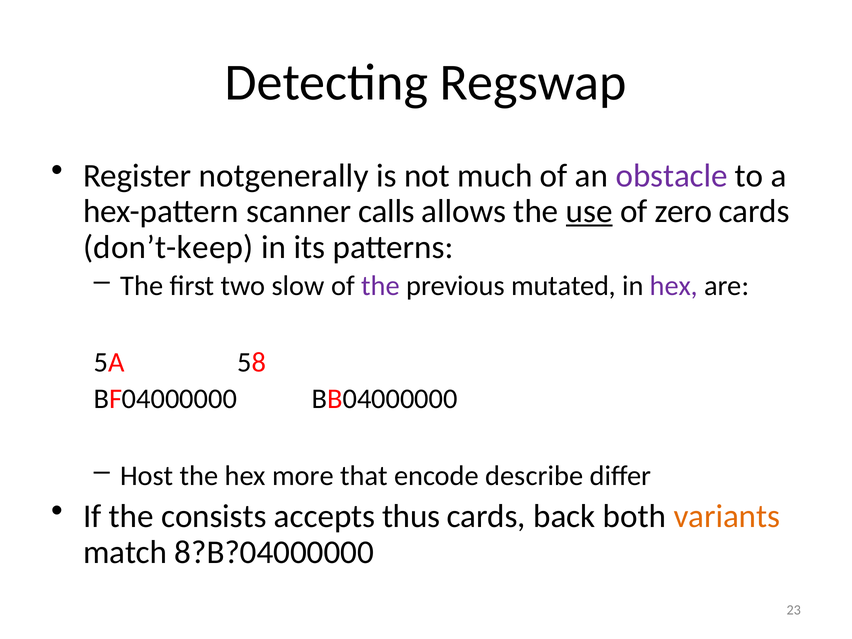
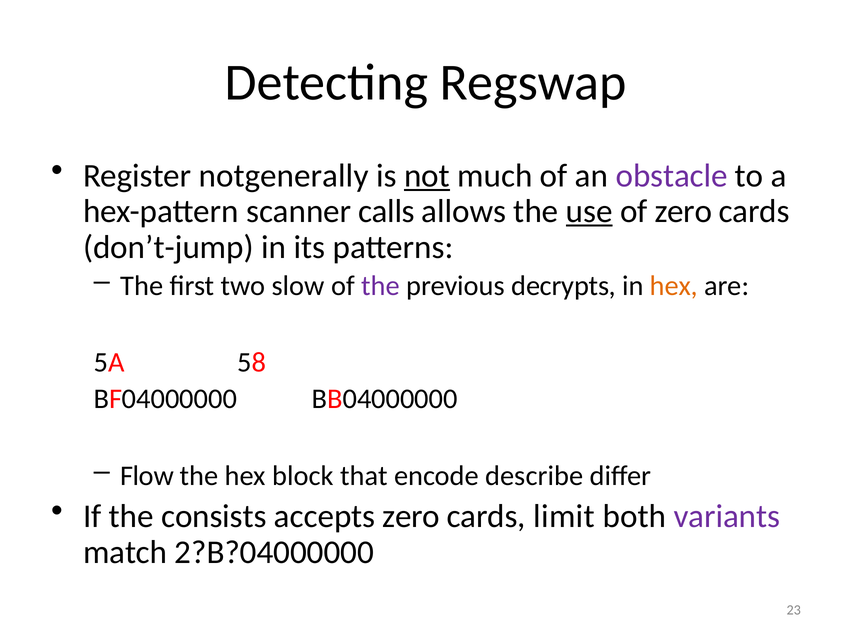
not underline: none -> present (427, 176)
don’t-keep: don’t-keep -> don’t-jump (168, 247)
mutated: mutated -> decrypts (564, 286)
hex colour: purple -> orange (674, 286)
Host: Host -> Flow (147, 476)
more: more -> block (303, 476)
accepts thus: thus -> zero (411, 516)
back: back -> limit (564, 516)
variants colour: orange -> purple (727, 516)
8?B?04000000: 8?B?04000000 -> 2?B?04000000 (274, 552)
